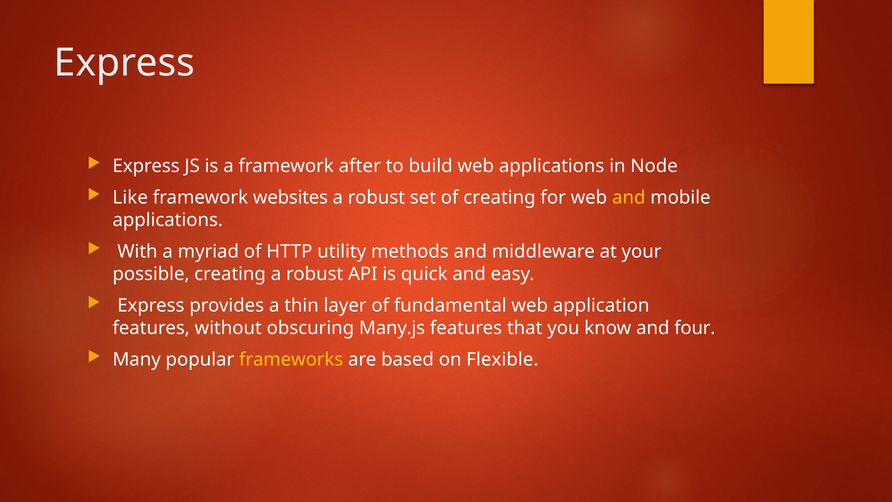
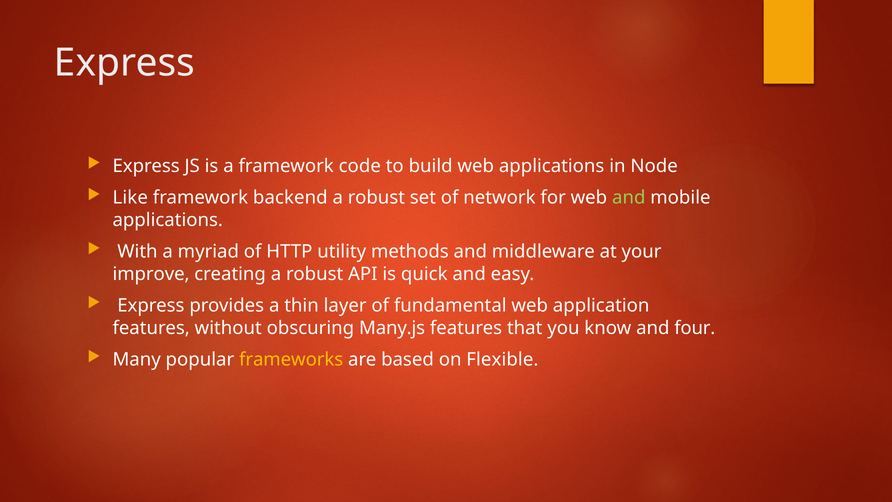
after: after -> code (360, 166)
websites: websites -> backend (290, 198)
of creating: creating -> network (499, 198)
and colour: yellow -> light green (629, 198)
possible: possible -> improve (151, 274)
